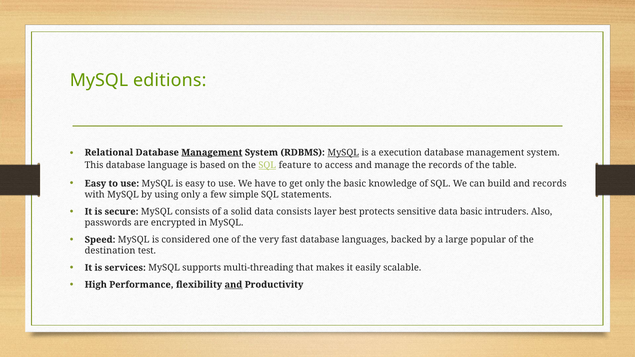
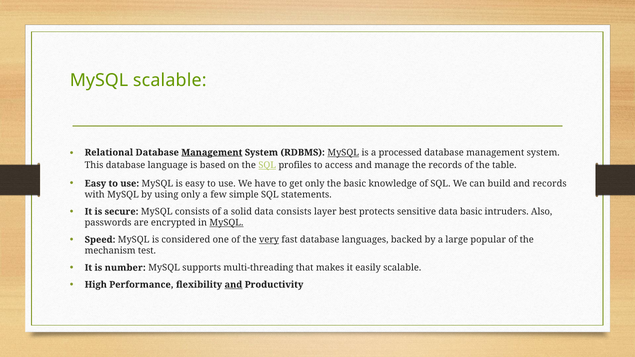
MySQL editions: editions -> scalable (170, 80)
execution: execution -> processed (400, 153)
feature: feature -> profiles (295, 165)
MySQL underline: none -> present (226, 223)
very underline: none -> present (269, 240)
destination: destination -> mechanism (110, 251)
services: services -> number (125, 268)
